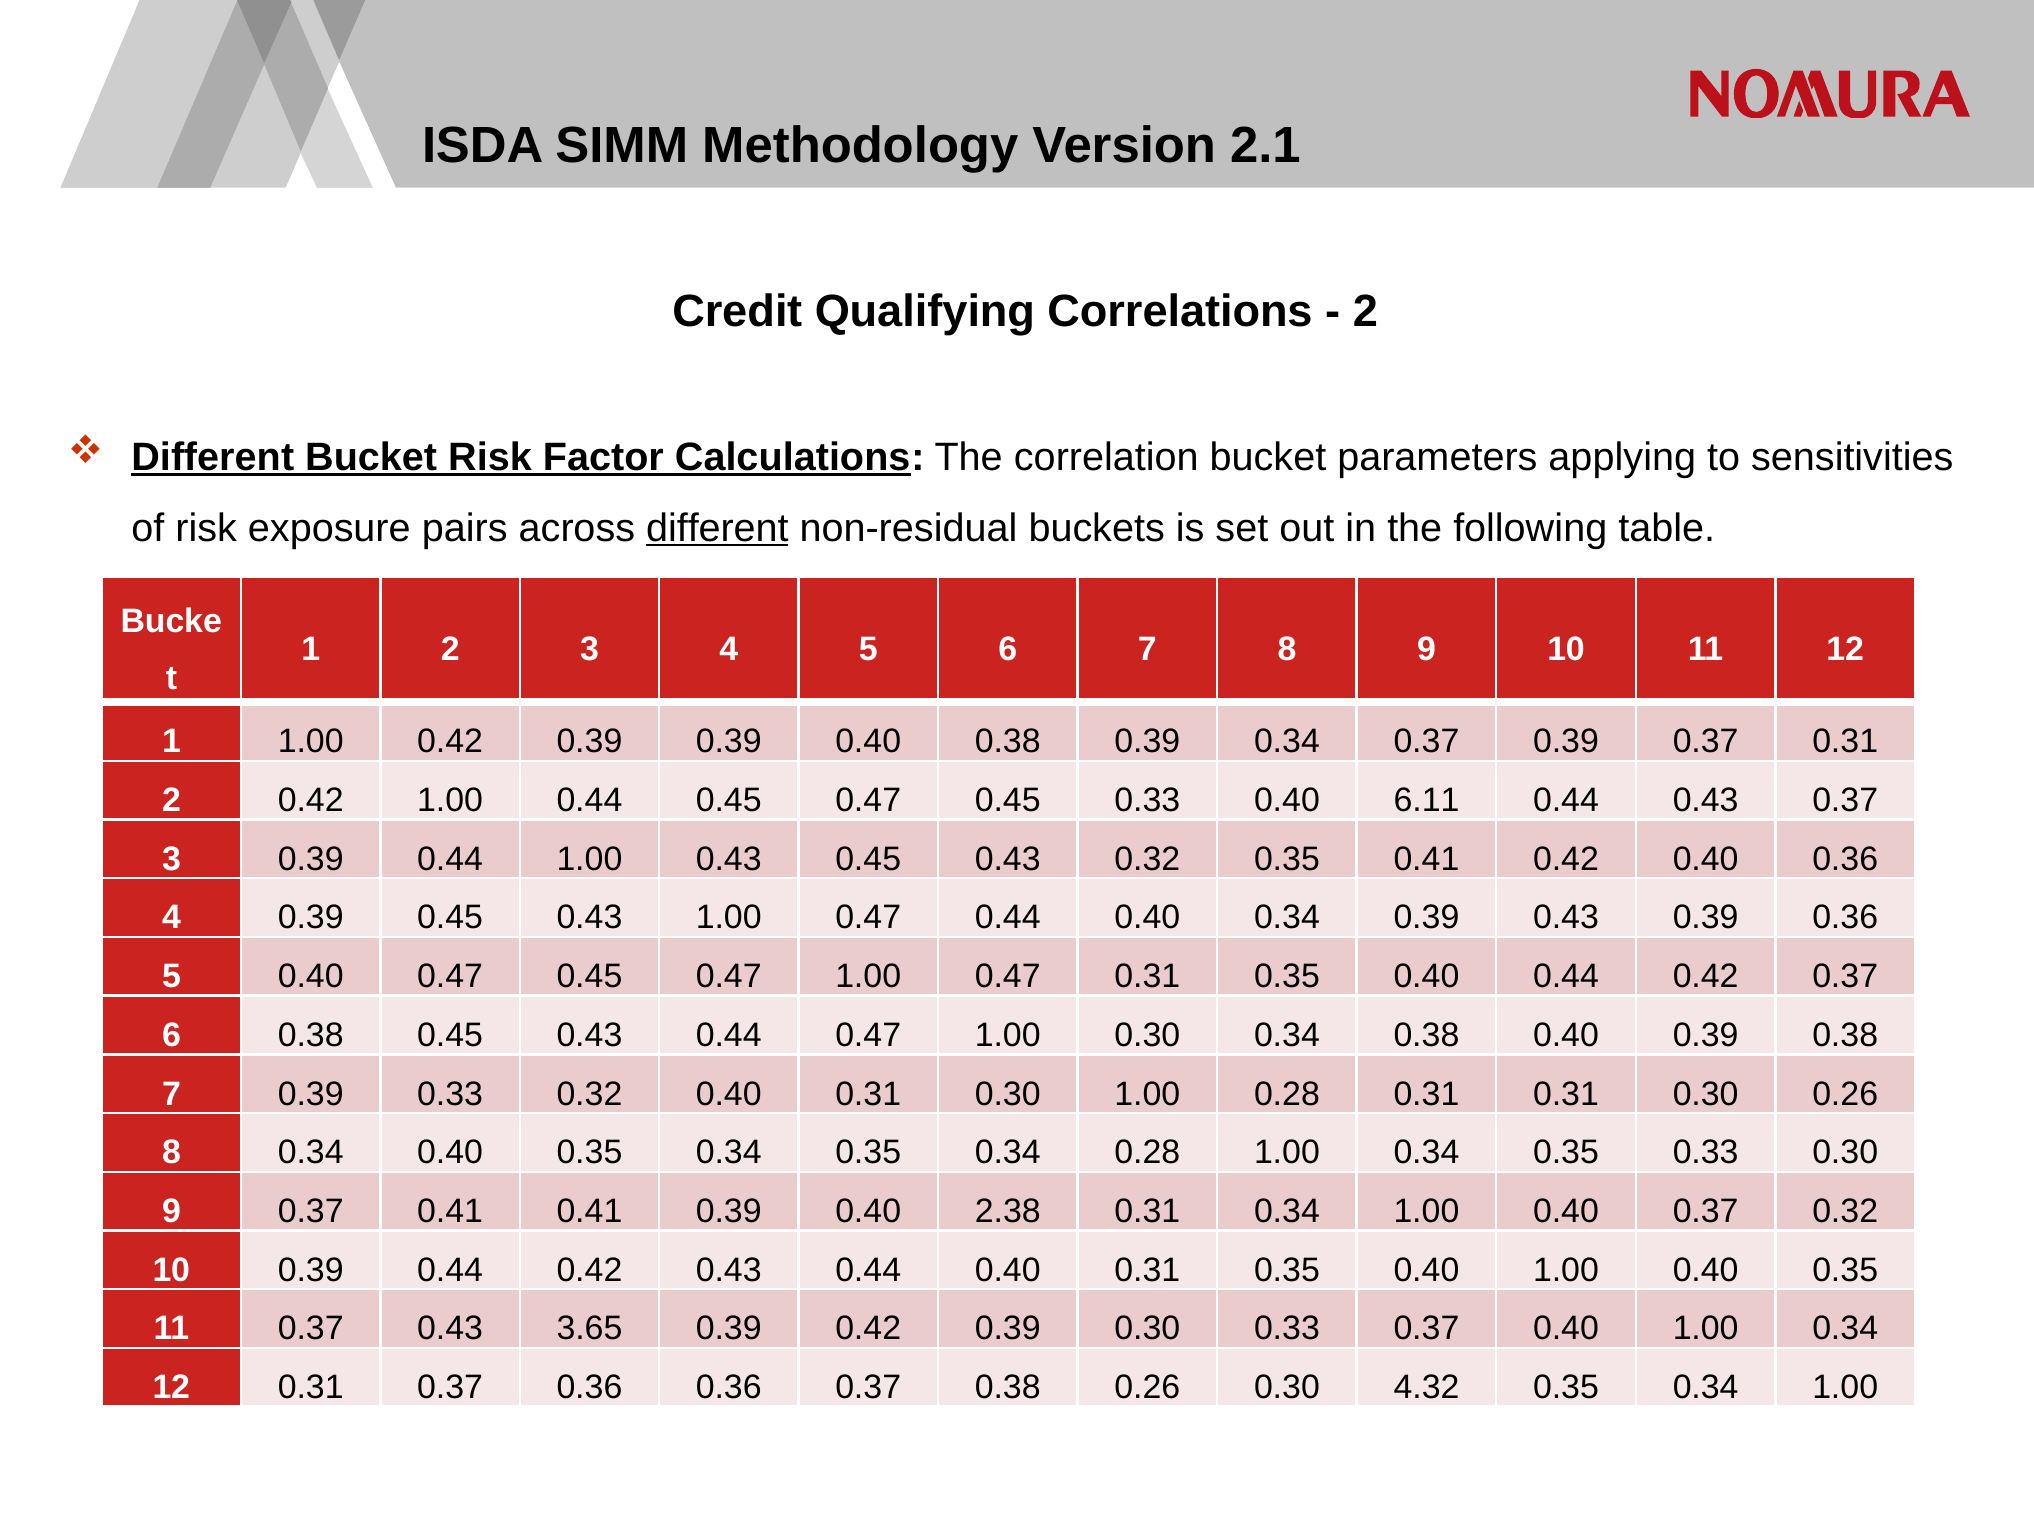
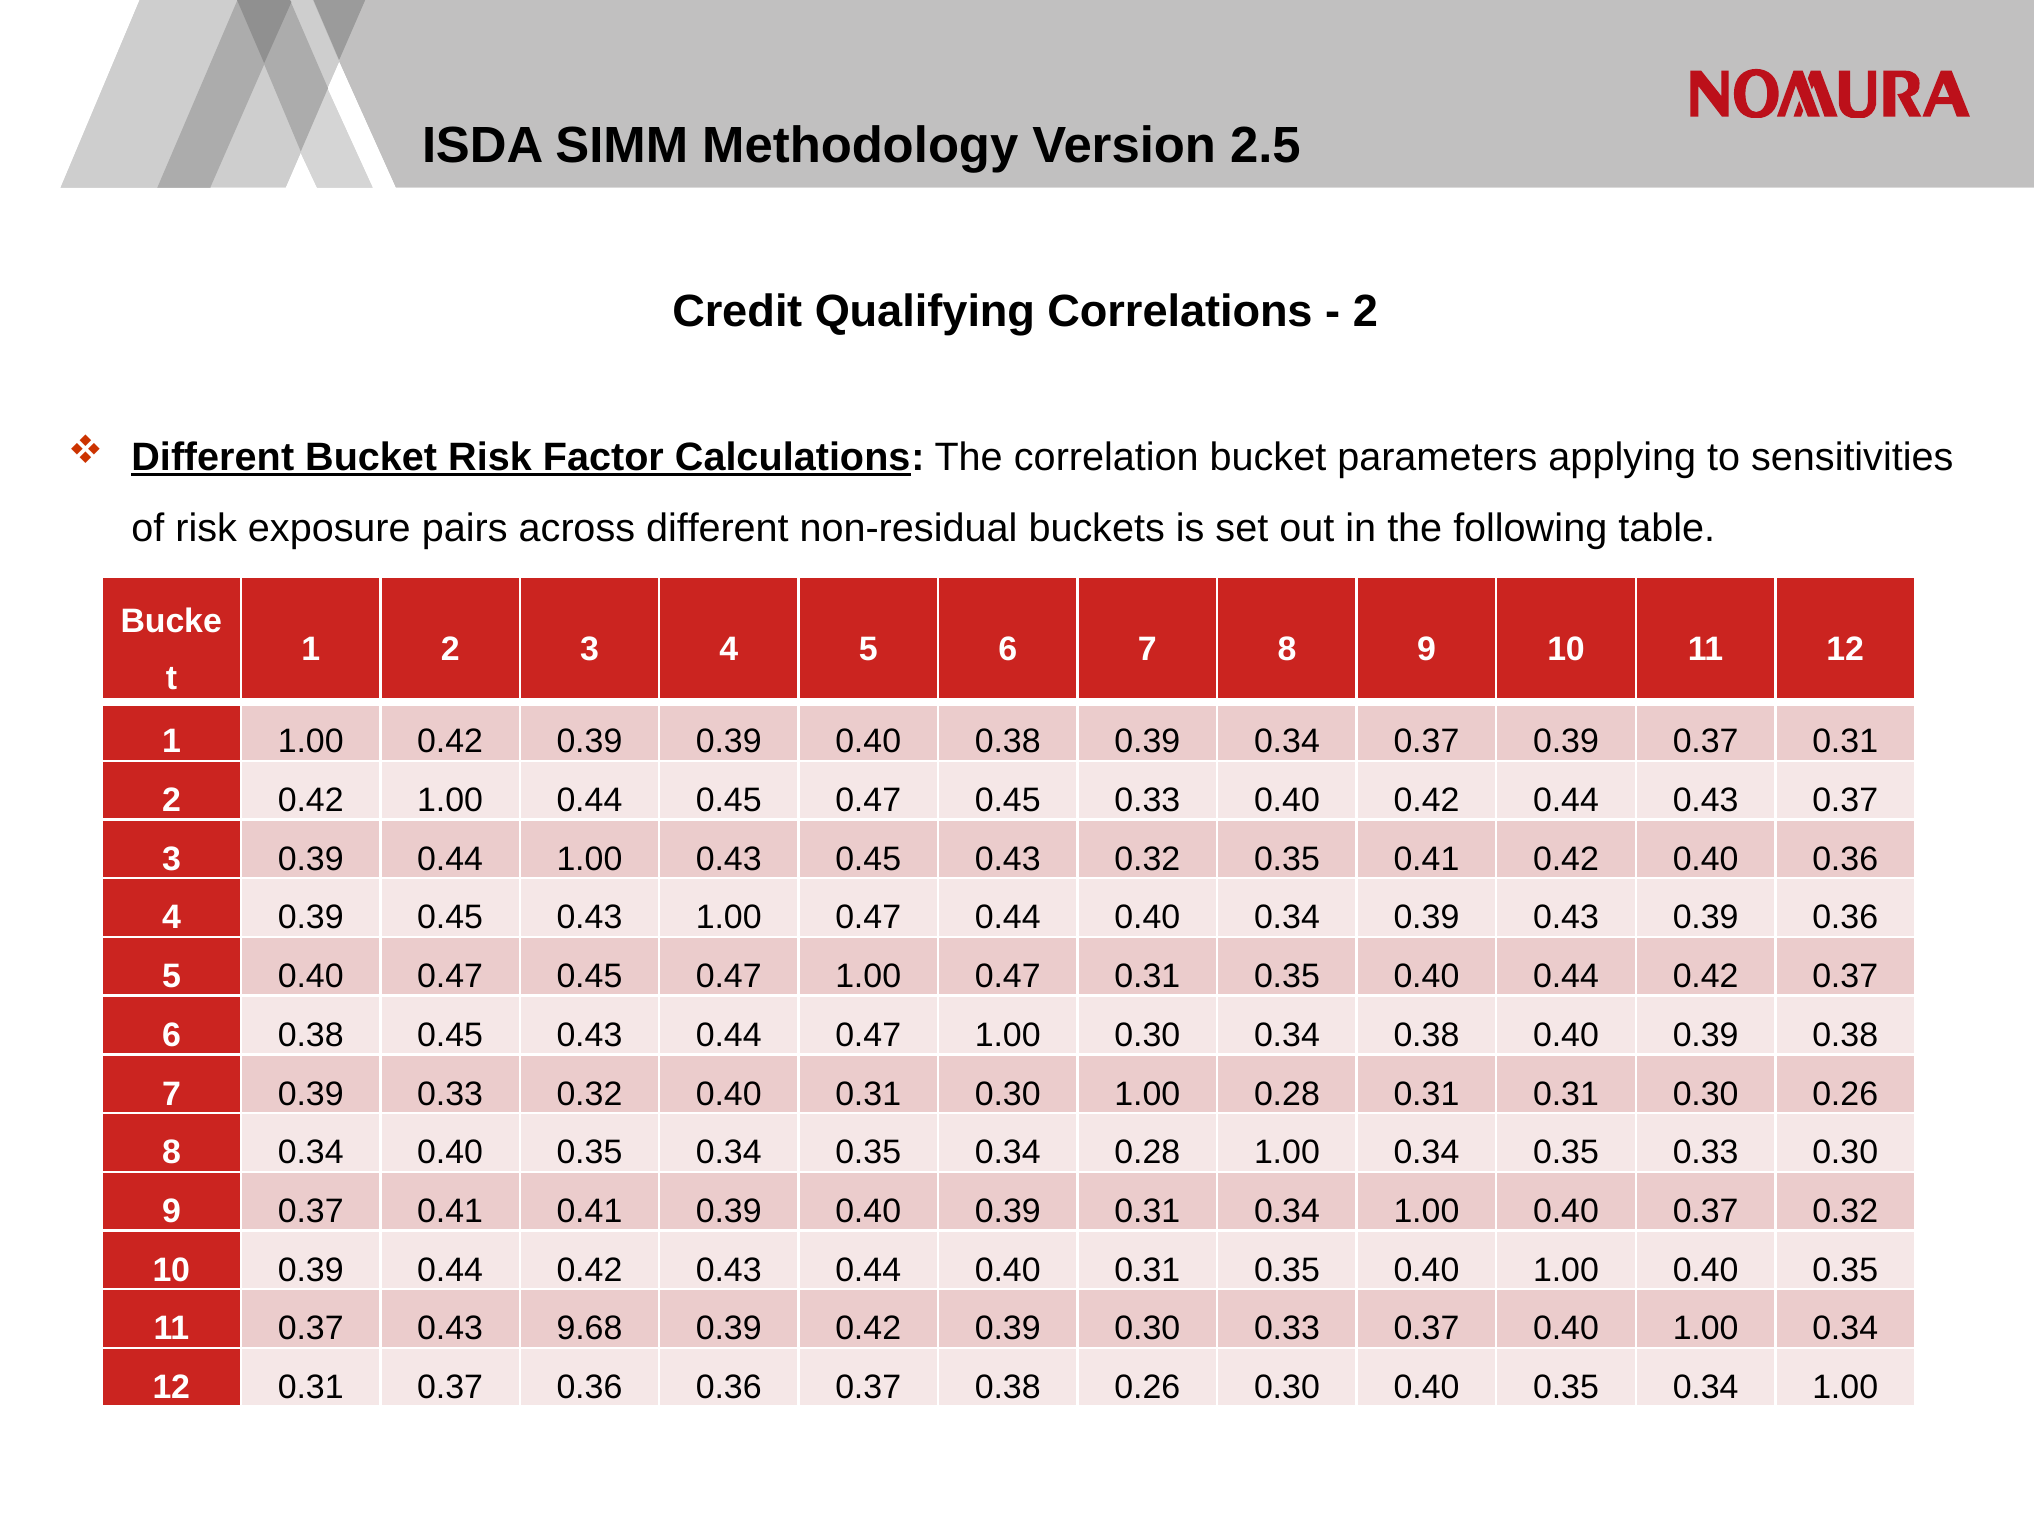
2.1: 2.1 -> 2.5 (1265, 146)
different underline: present -> none (717, 528)
0.40 6.11: 6.11 -> 0.42 (1427, 800)
0.39 0.40 2.38: 2.38 -> 0.39 (1008, 1211)
3.65: 3.65 -> 9.68 (589, 1328)
0.30 4.32: 4.32 -> 0.40 (1427, 1387)
